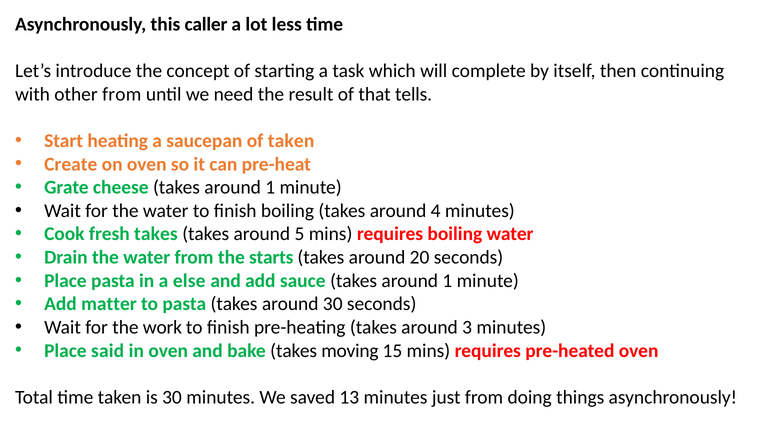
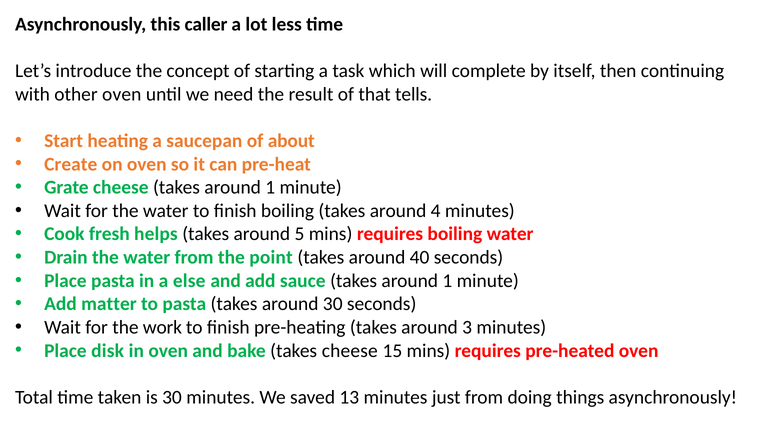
other from: from -> oven (122, 94)
of taken: taken -> about (291, 141)
fresh takes: takes -> helps (156, 234)
starts: starts -> point (271, 257)
20: 20 -> 40 (420, 257)
said: said -> disk (108, 351)
takes moving: moving -> cheese (350, 351)
